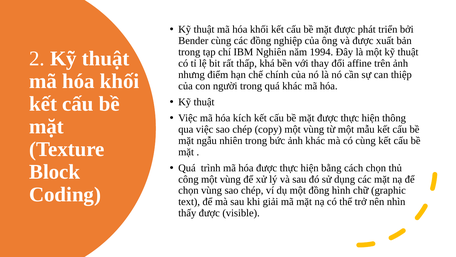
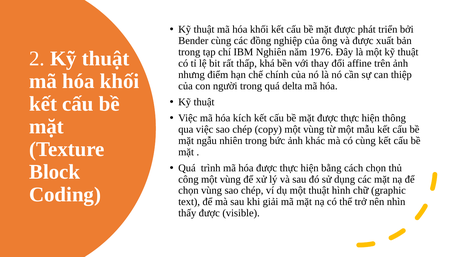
1994: 1994 -> 1976 (321, 52)
quá khác: khác -> delta (292, 86)
một đồng: đồng -> thuật (319, 190)
